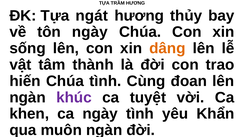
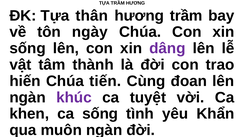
ngát: ngát -> thân (92, 16)
hương thủy: thủy -> trầm (186, 16)
dâng colour: orange -> purple (167, 48)
Chúa tình: tình -> tiến (105, 81)
ca ngày: ngày -> sống (100, 114)
